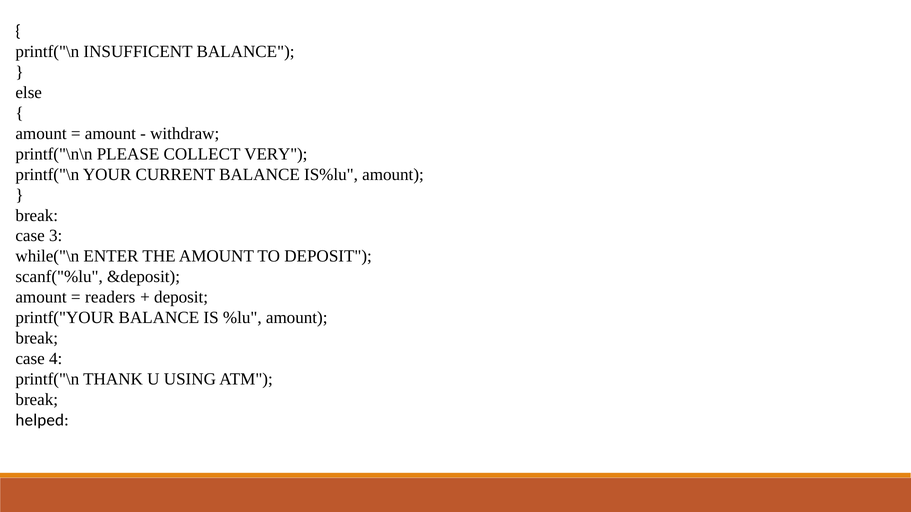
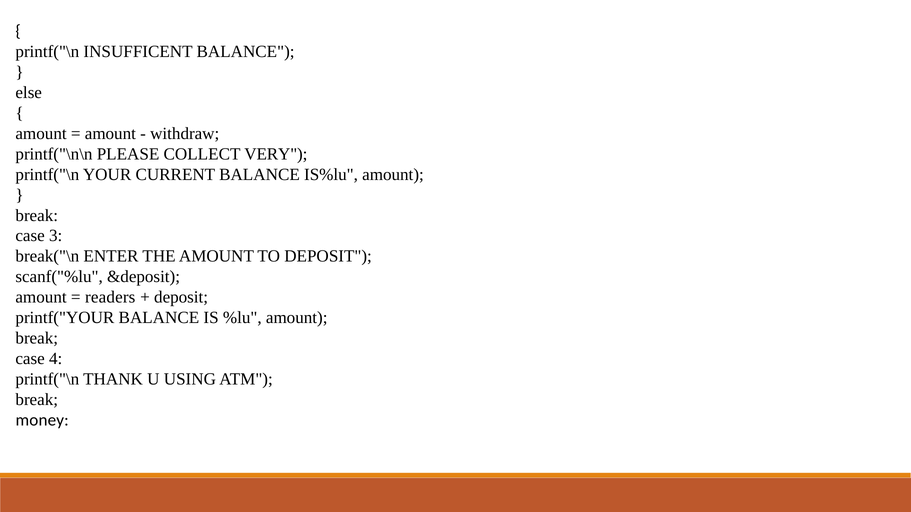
while("\n: while("\n -> break("\n (47, 257)
helped: helped -> money (42, 421)
